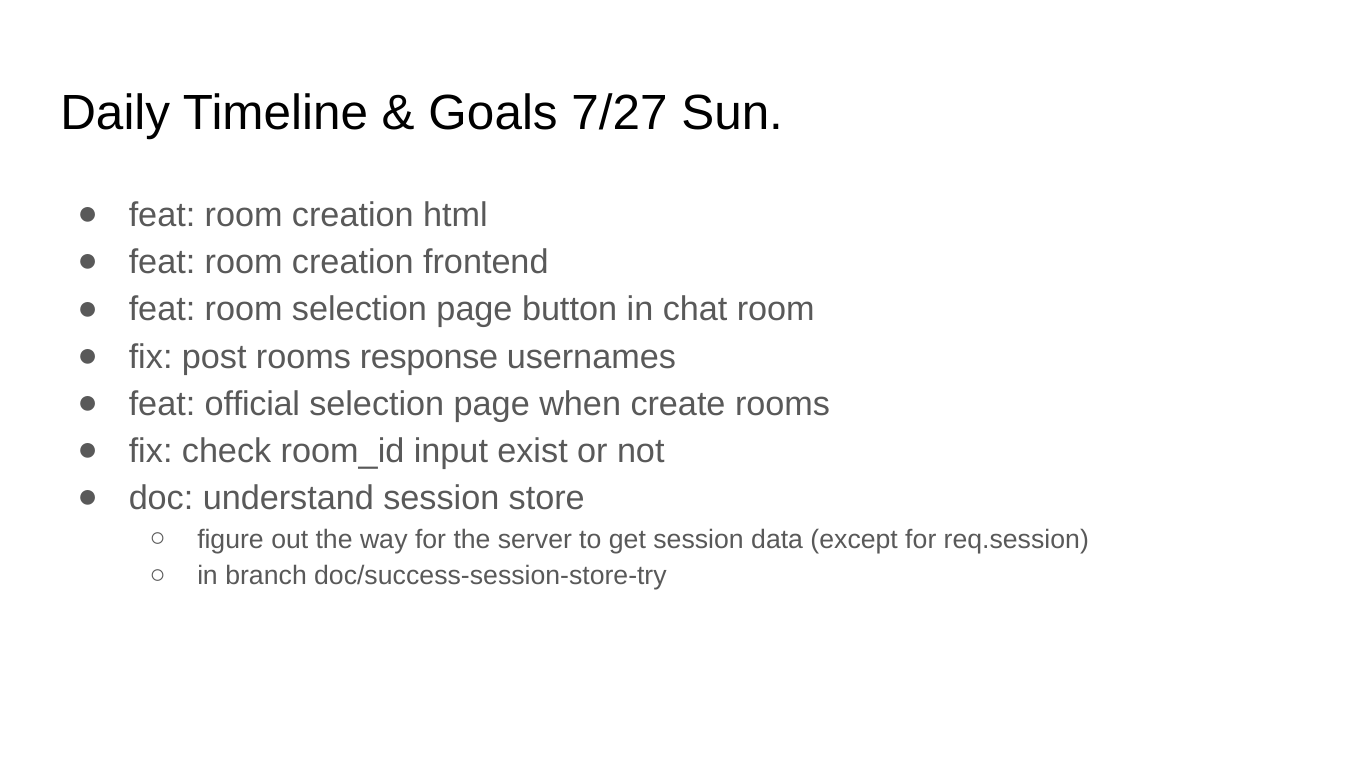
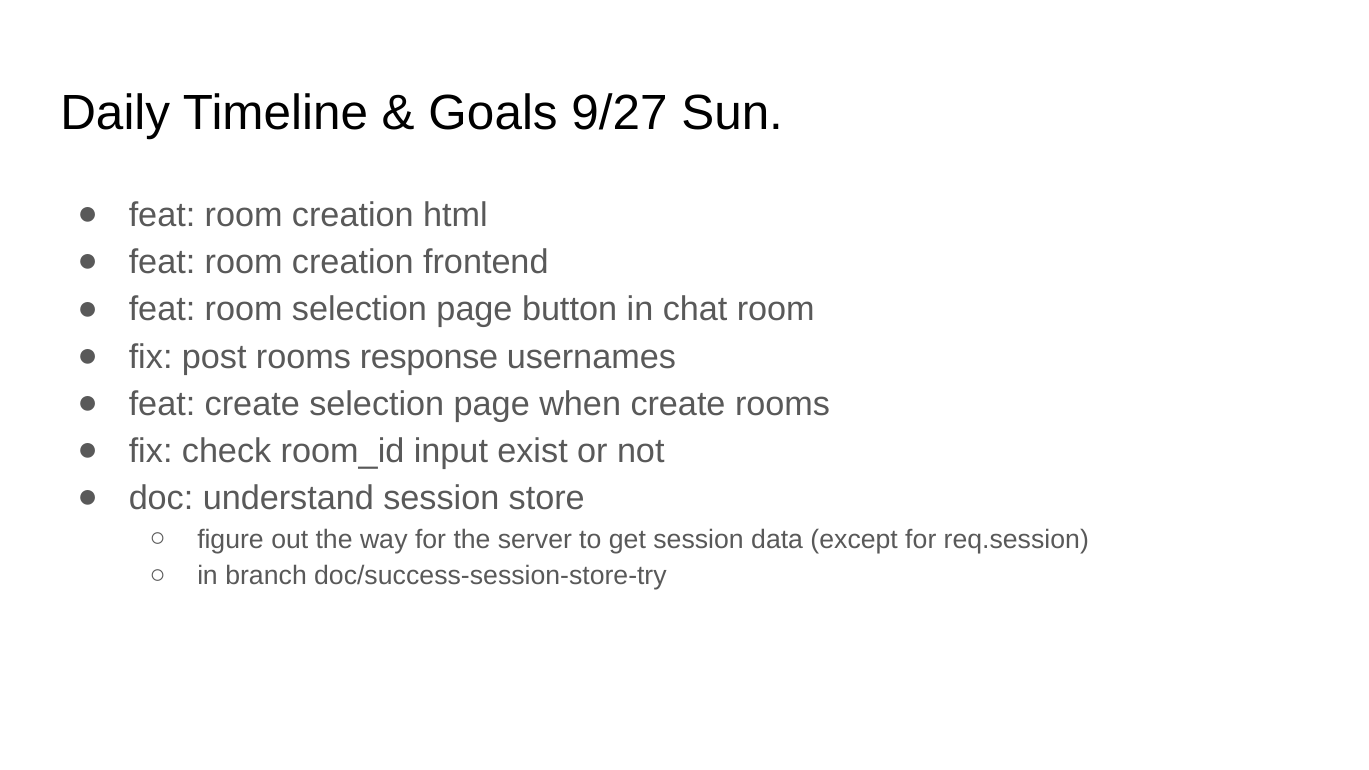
7/27: 7/27 -> 9/27 (619, 113)
feat official: official -> create (252, 404)
